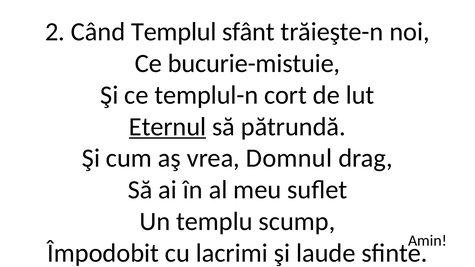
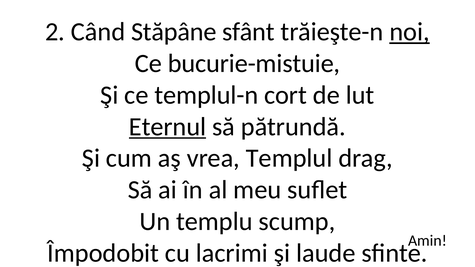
Templul: Templul -> Stăpâne (174, 32)
noi underline: none -> present (410, 32)
Domnul: Domnul -> Templul (289, 158)
